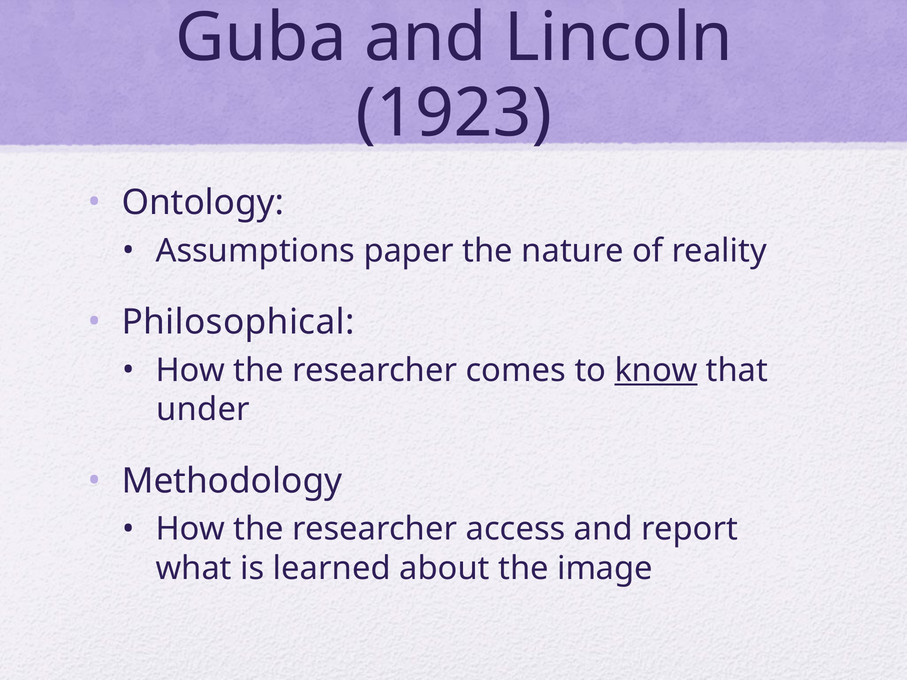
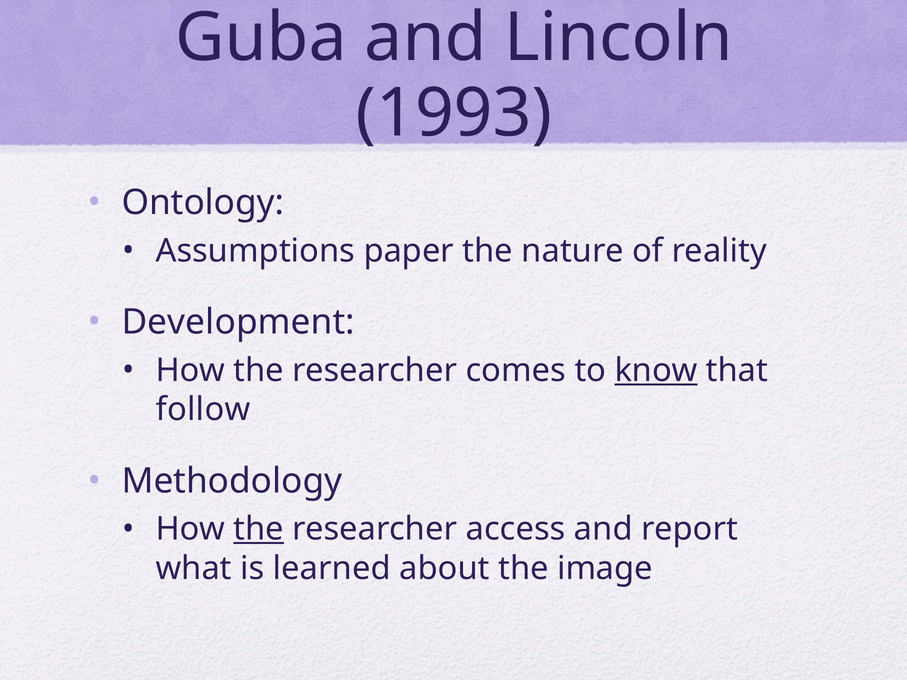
1923: 1923 -> 1993 (454, 114)
Philosophical: Philosophical -> Development (238, 322)
under: under -> follow (203, 410)
the underline: none -> present (259, 529)
